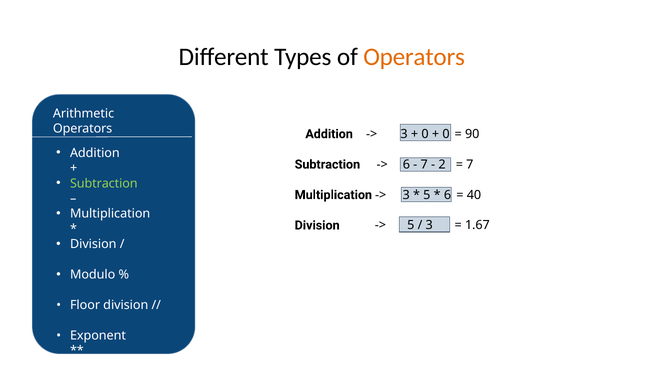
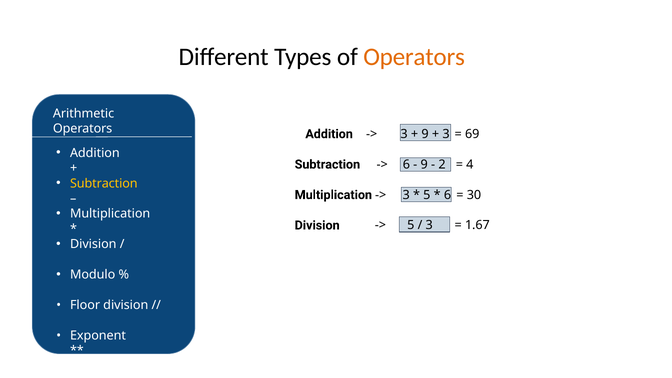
0: 0 -> 9 (425, 134)
0: 0 -> 3 (446, 134)
90: 90 -> 69 (472, 134)
7: 7 -> 9 (424, 164)
7: 7 -> 4 (470, 164)
Subtraction colour: light green -> yellow (104, 183)
40: 40 -> 30 (474, 195)
